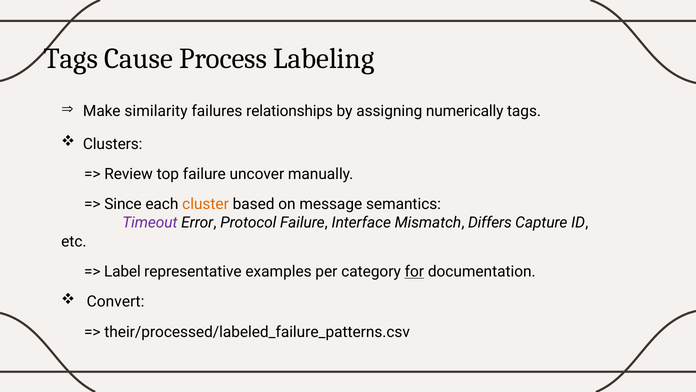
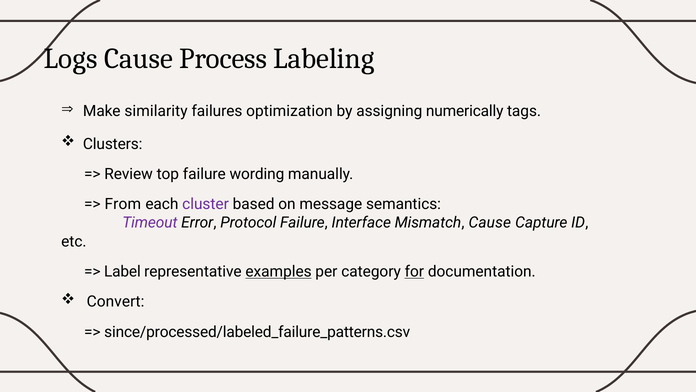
Tags: Tags -> Logs (71, 59)
relationships: relationships -> optimization (289, 111)
uncover: uncover -> wording (257, 174)
Since: Since -> From (123, 204)
cluster colour: orange -> purple (206, 204)
Mismatch Differs: Differs -> Cause (490, 223)
examples underline: none -> present (279, 271)
their/processed/labeled_failure_patterns.csv: their/processed/labeled_failure_patterns.csv -> since/processed/labeled_failure_patterns.csv (257, 332)
